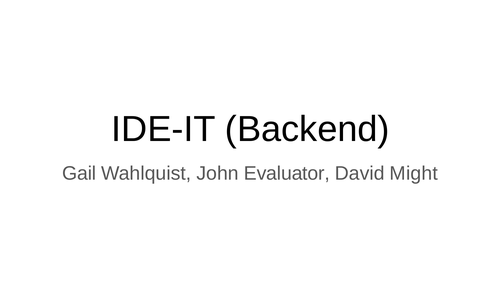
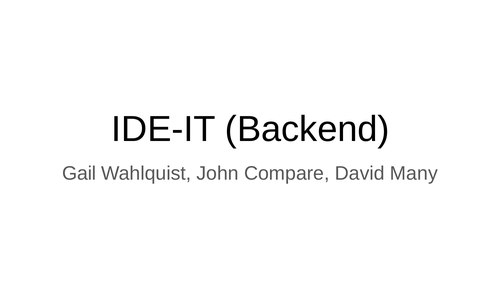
Evaluator: Evaluator -> Compare (287, 173)
Might: Might -> Many (414, 173)
